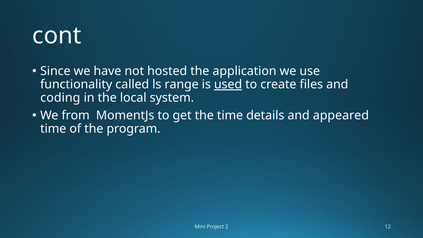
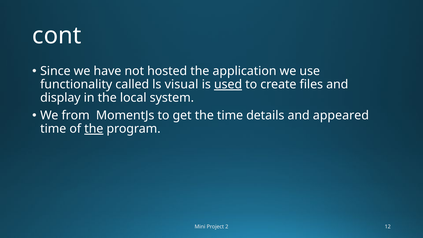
range: range -> visual (182, 84)
coding: coding -> display (60, 98)
the underline: none -> present (94, 129)
